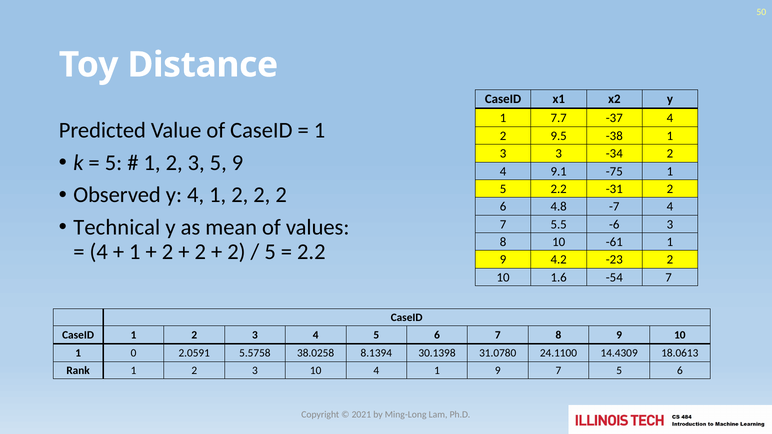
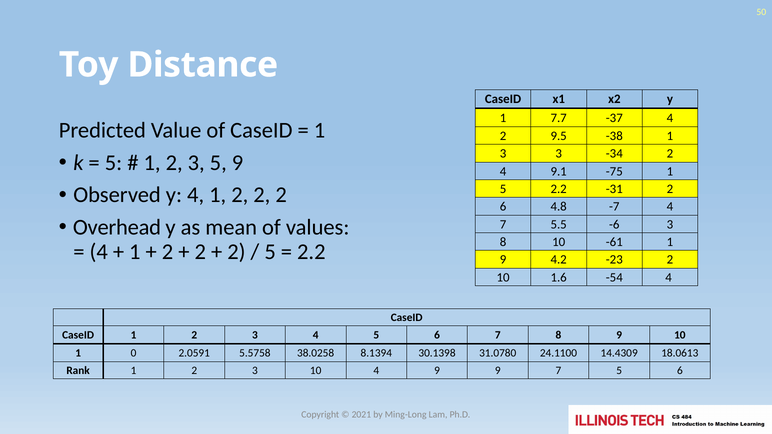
Technical: Technical -> Overhead (117, 227)
-54 7: 7 -> 4 (669, 278)
10 4 1: 1 -> 9 (437, 371)
